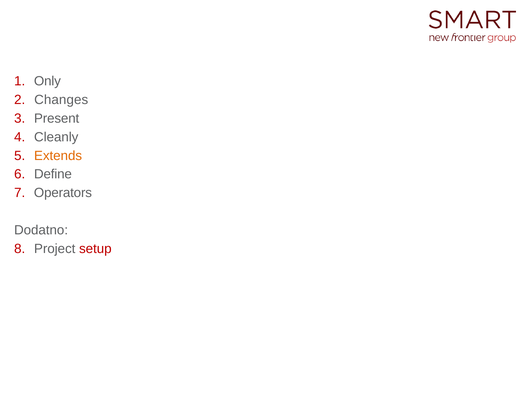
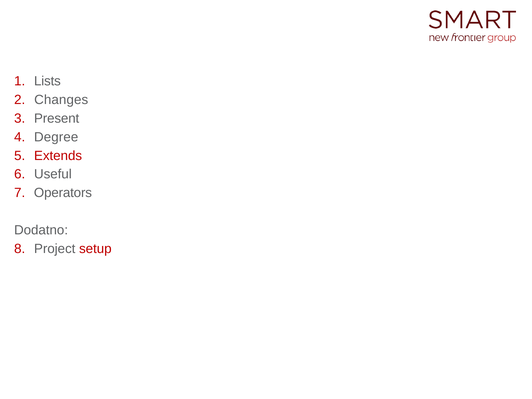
Only: Only -> Lists (47, 81)
Cleanly: Cleanly -> Degree (56, 137)
Extends colour: orange -> red (58, 156)
Define: Define -> Useful (53, 174)
